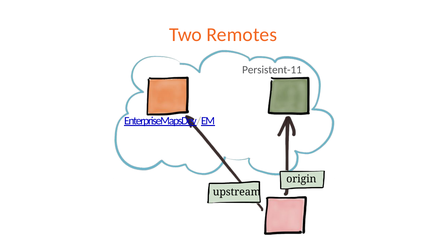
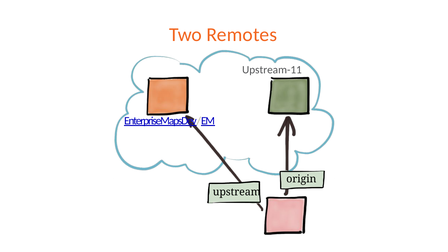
Persistent-11: Persistent-11 -> Upstream-11 (272, 70)
